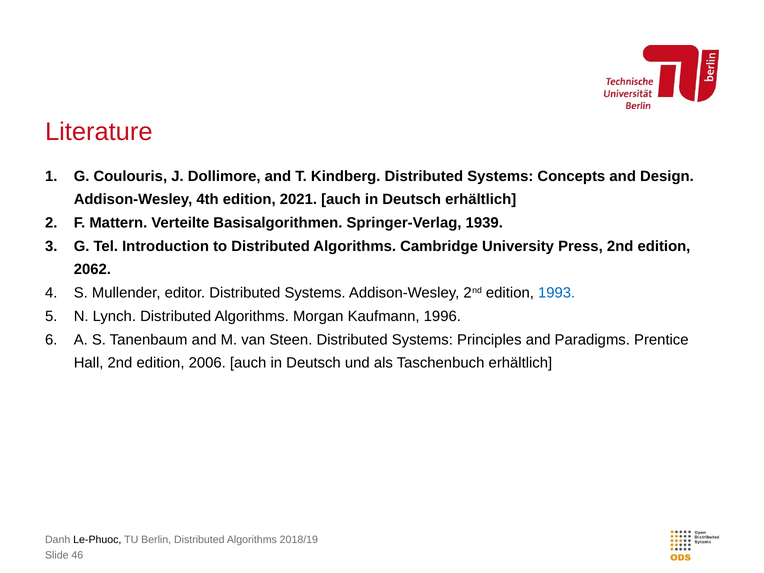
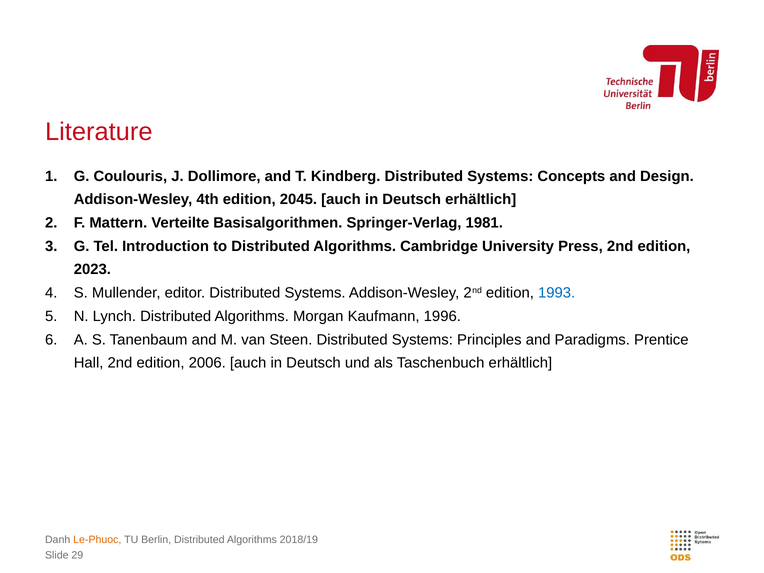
2021: 2021 -> 2045 (298, 200)
1939: 1939 -> 1981 (484, 223)
2062: 2062 -> 2023 (92, 270)
Le-Phuoc colour: black -> orange (97, 540)
46: 46 -> 29 (77, 555)
